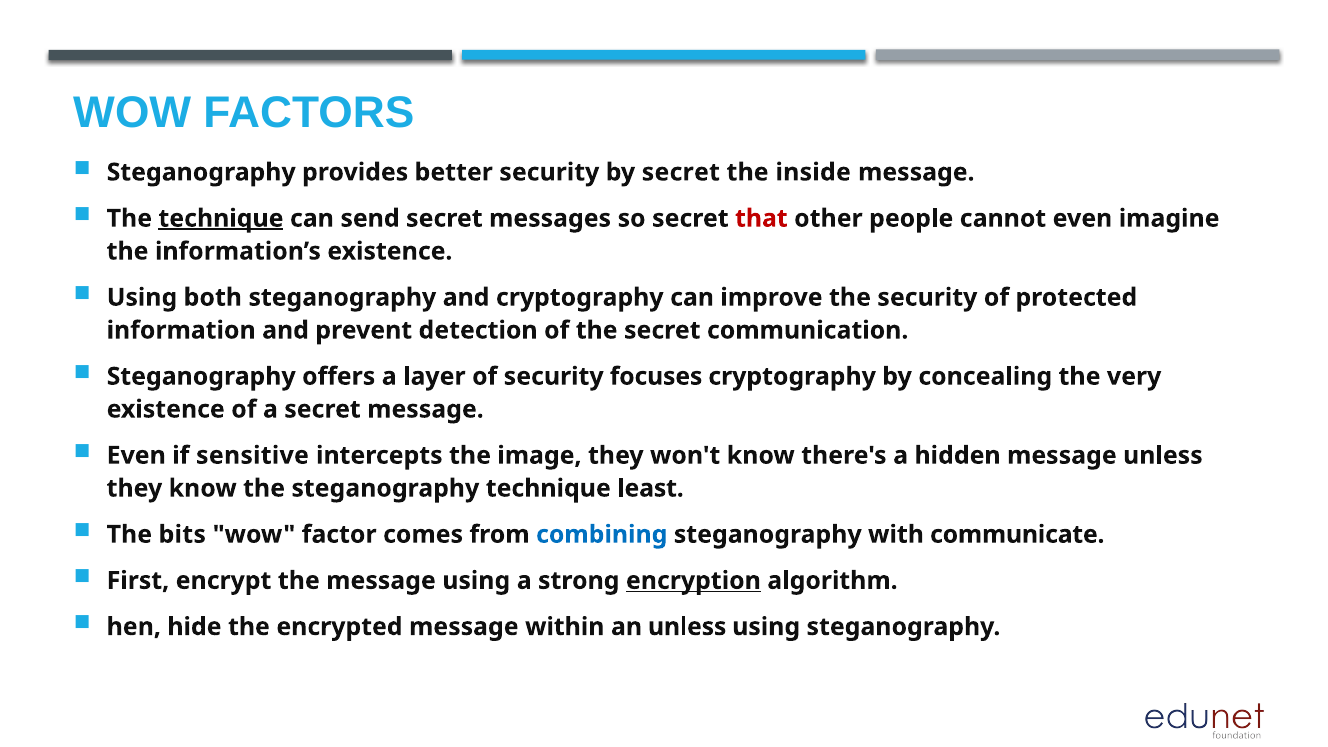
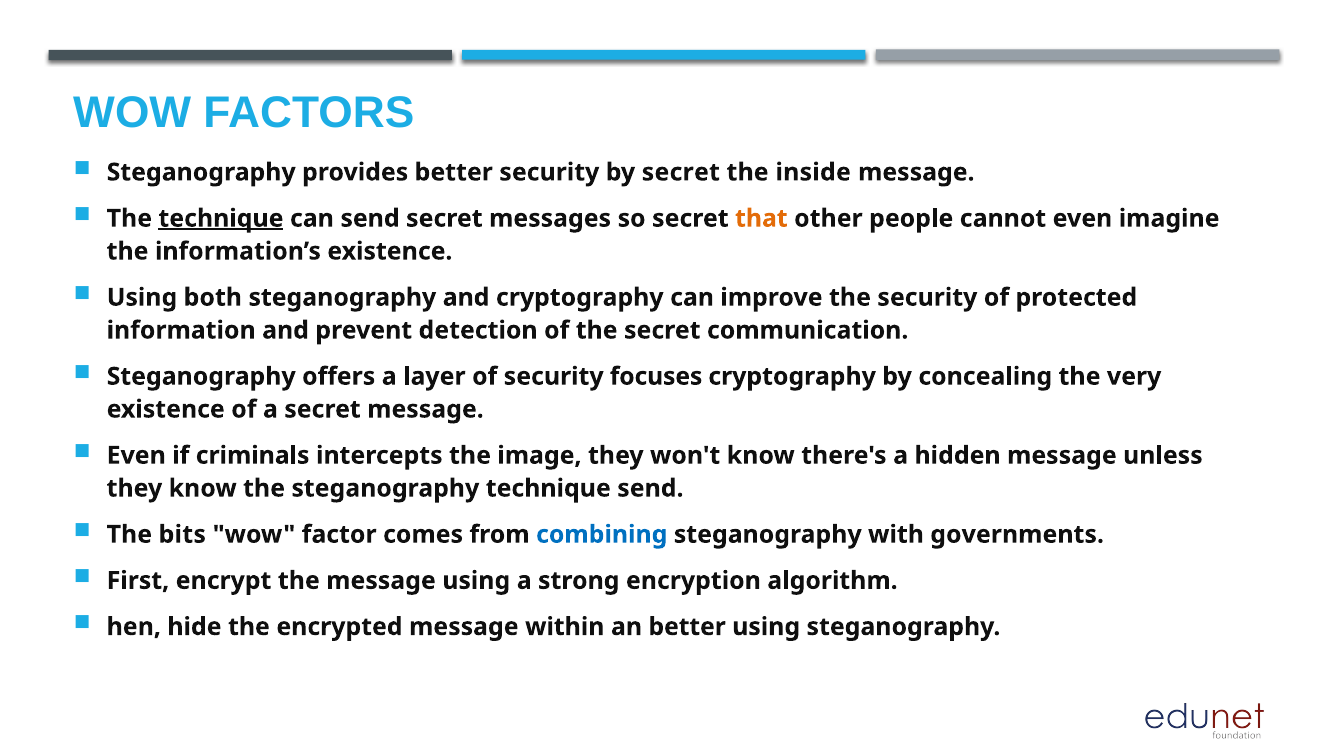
that colour: red -> orange (761, 218)
sensitive: sensitive -> criminals (253, 455)
technique least: least -> send (650, 488)
communicate: communicate -> governments (1017, 534)
encryption underline: present -> none (693, 581)
an unless: unless -> better (687, 627)
